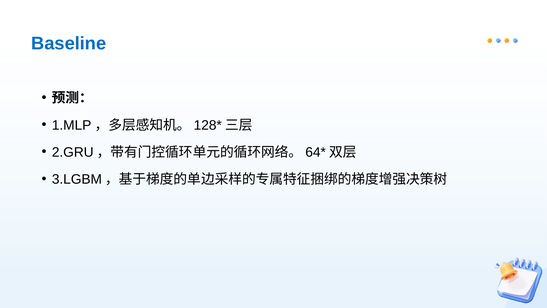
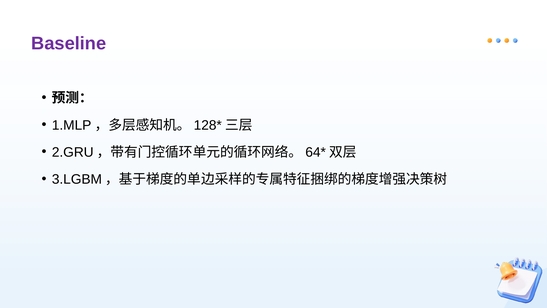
Baseline colour: blue -> purple (69, 44)
